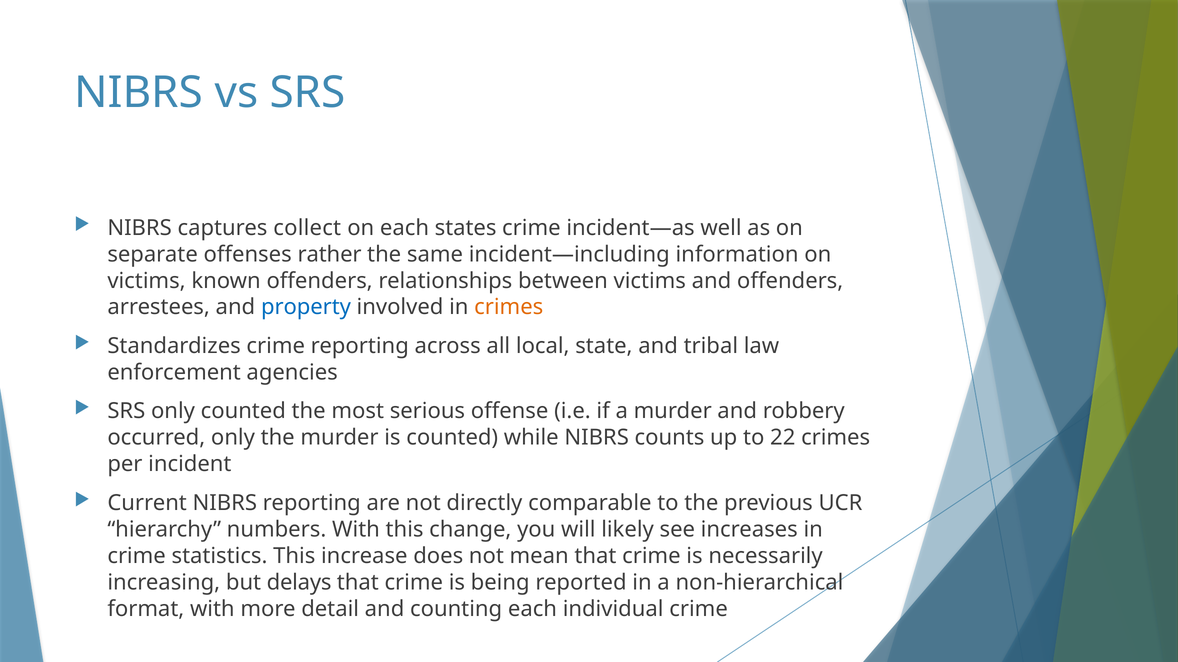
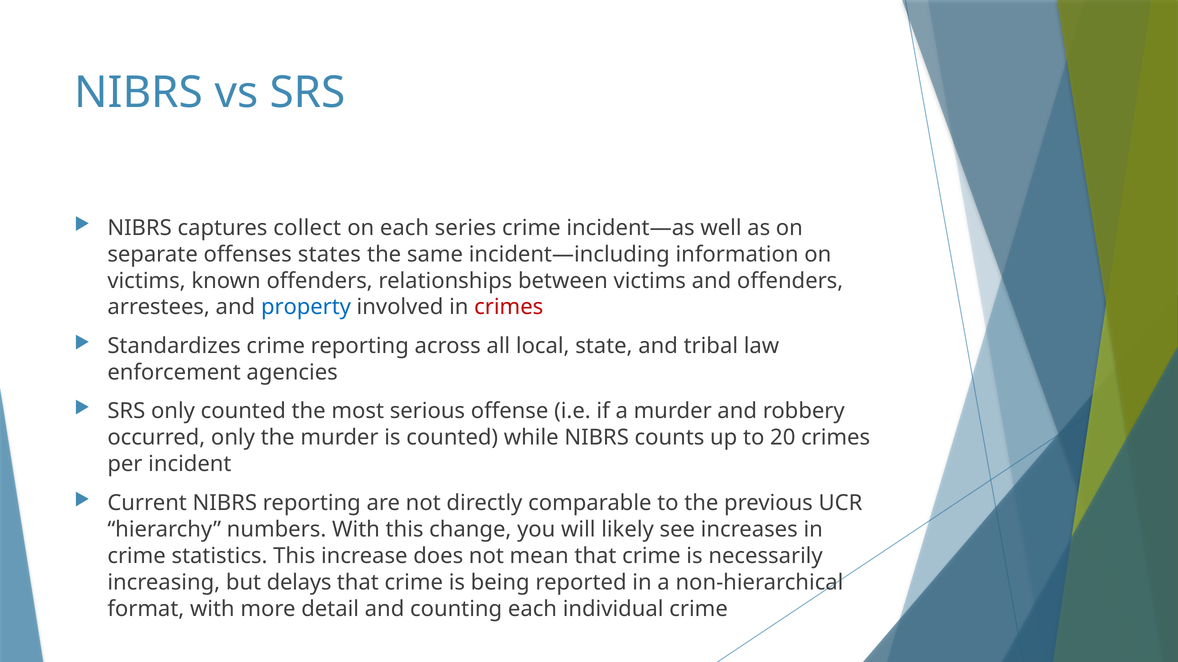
states: states -> series (466, 228)
rather: rather -> states (329, 254)
crimes colour: orange -> red (509, 307)
22: 22 -> 20 (783, 438)
